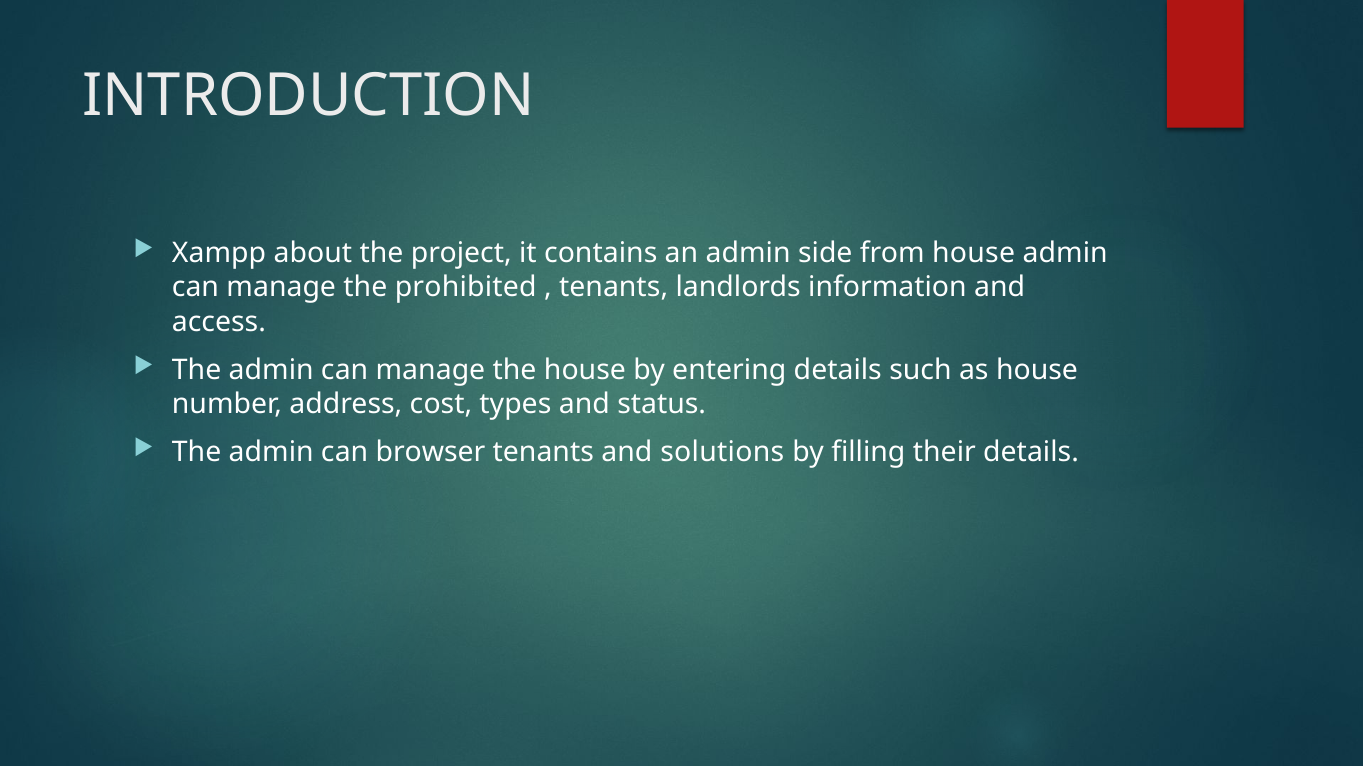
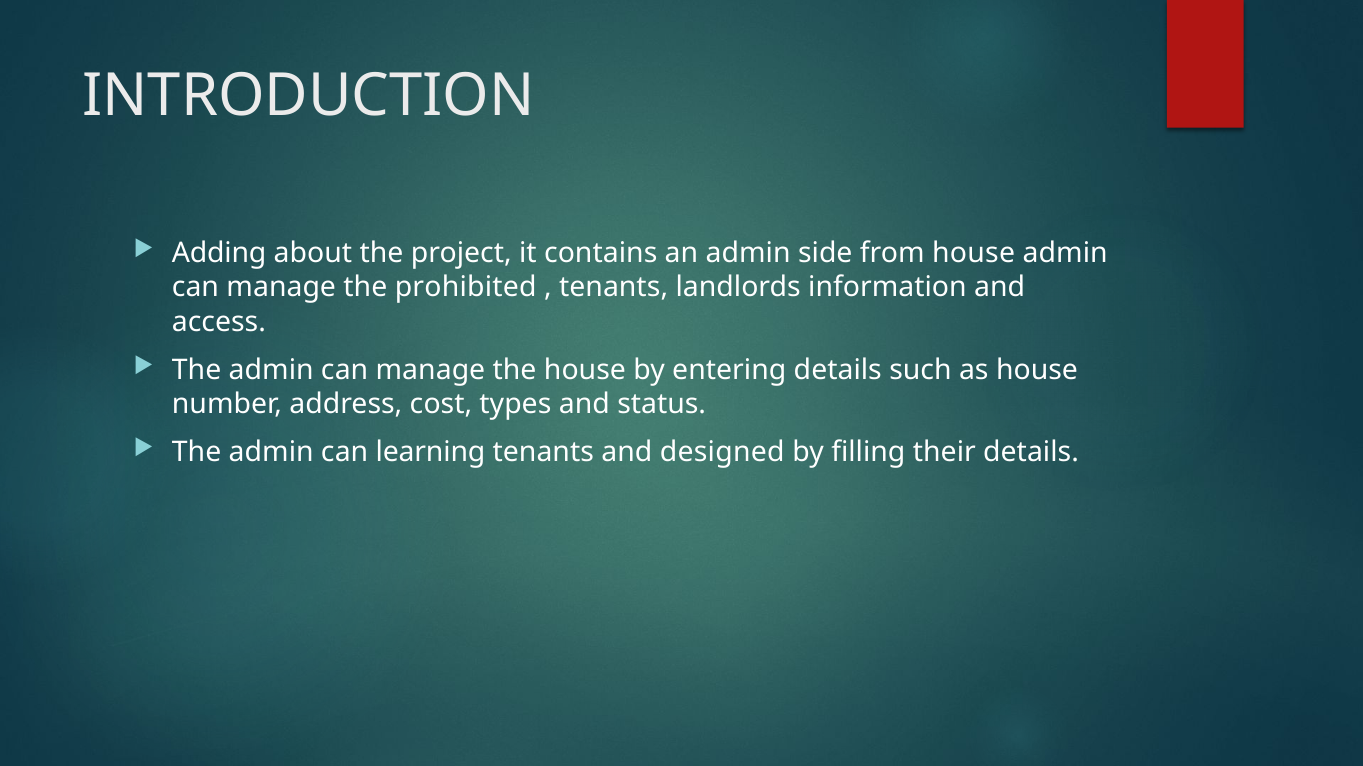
Xampp: Xampp -> Adding (219, 254)
browser: browser -> learning (431, 453)
solutions: solutions -> designed (722, 453)
